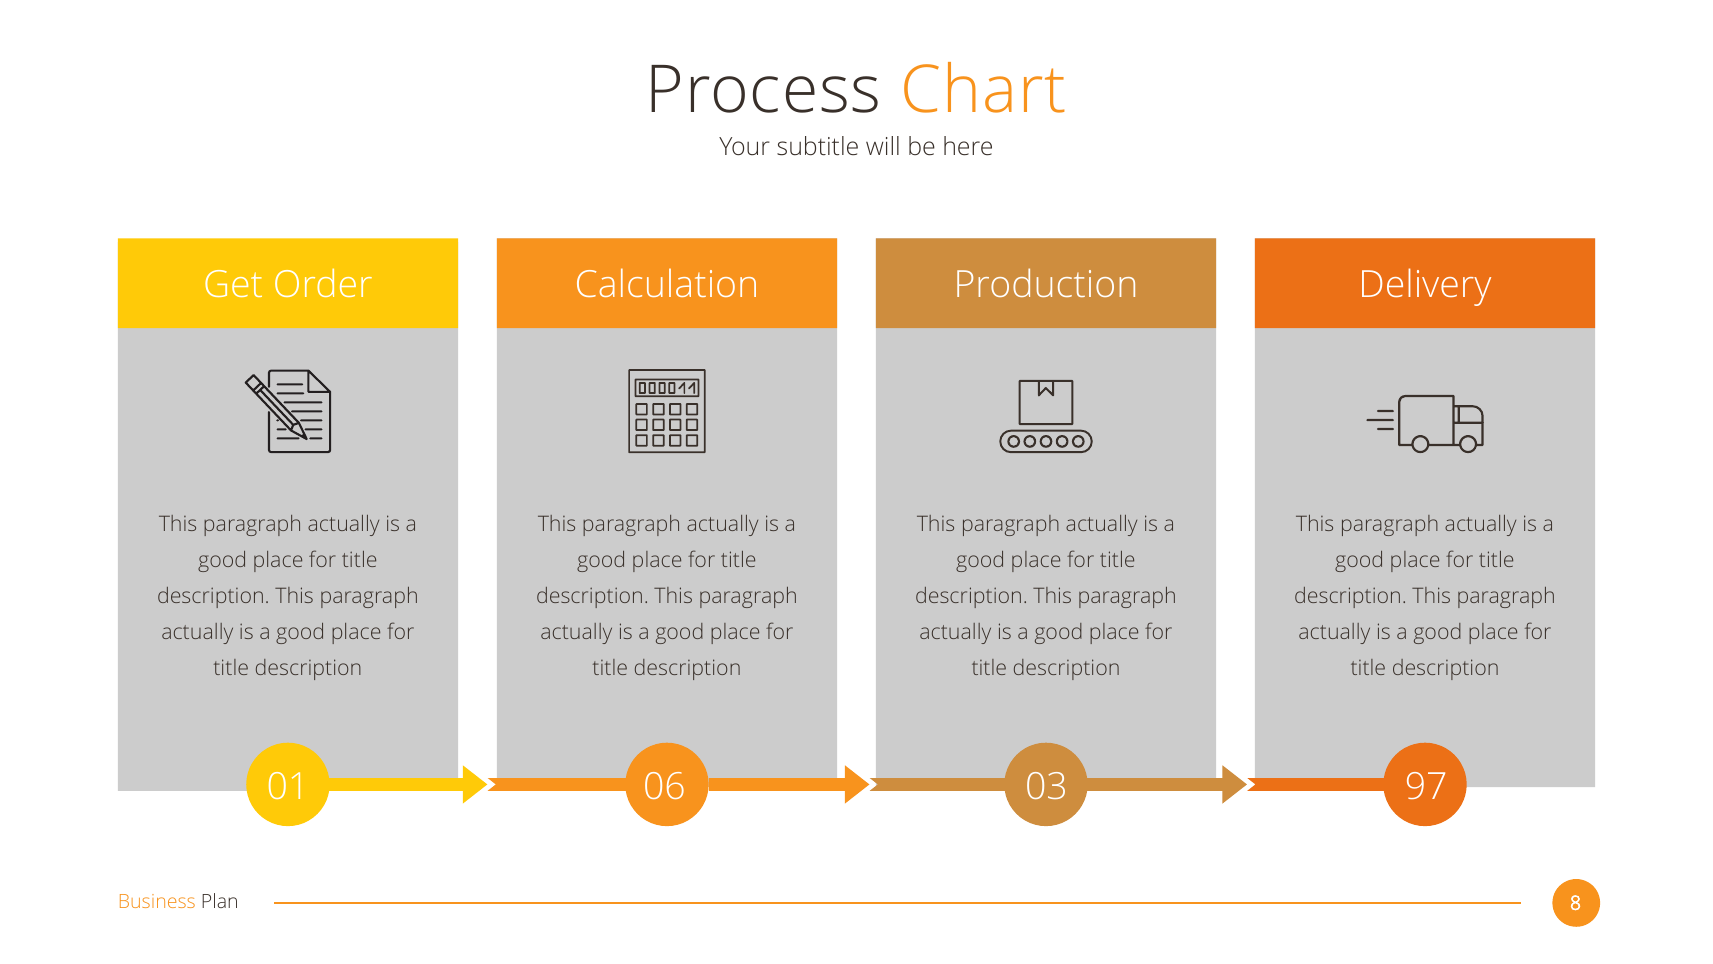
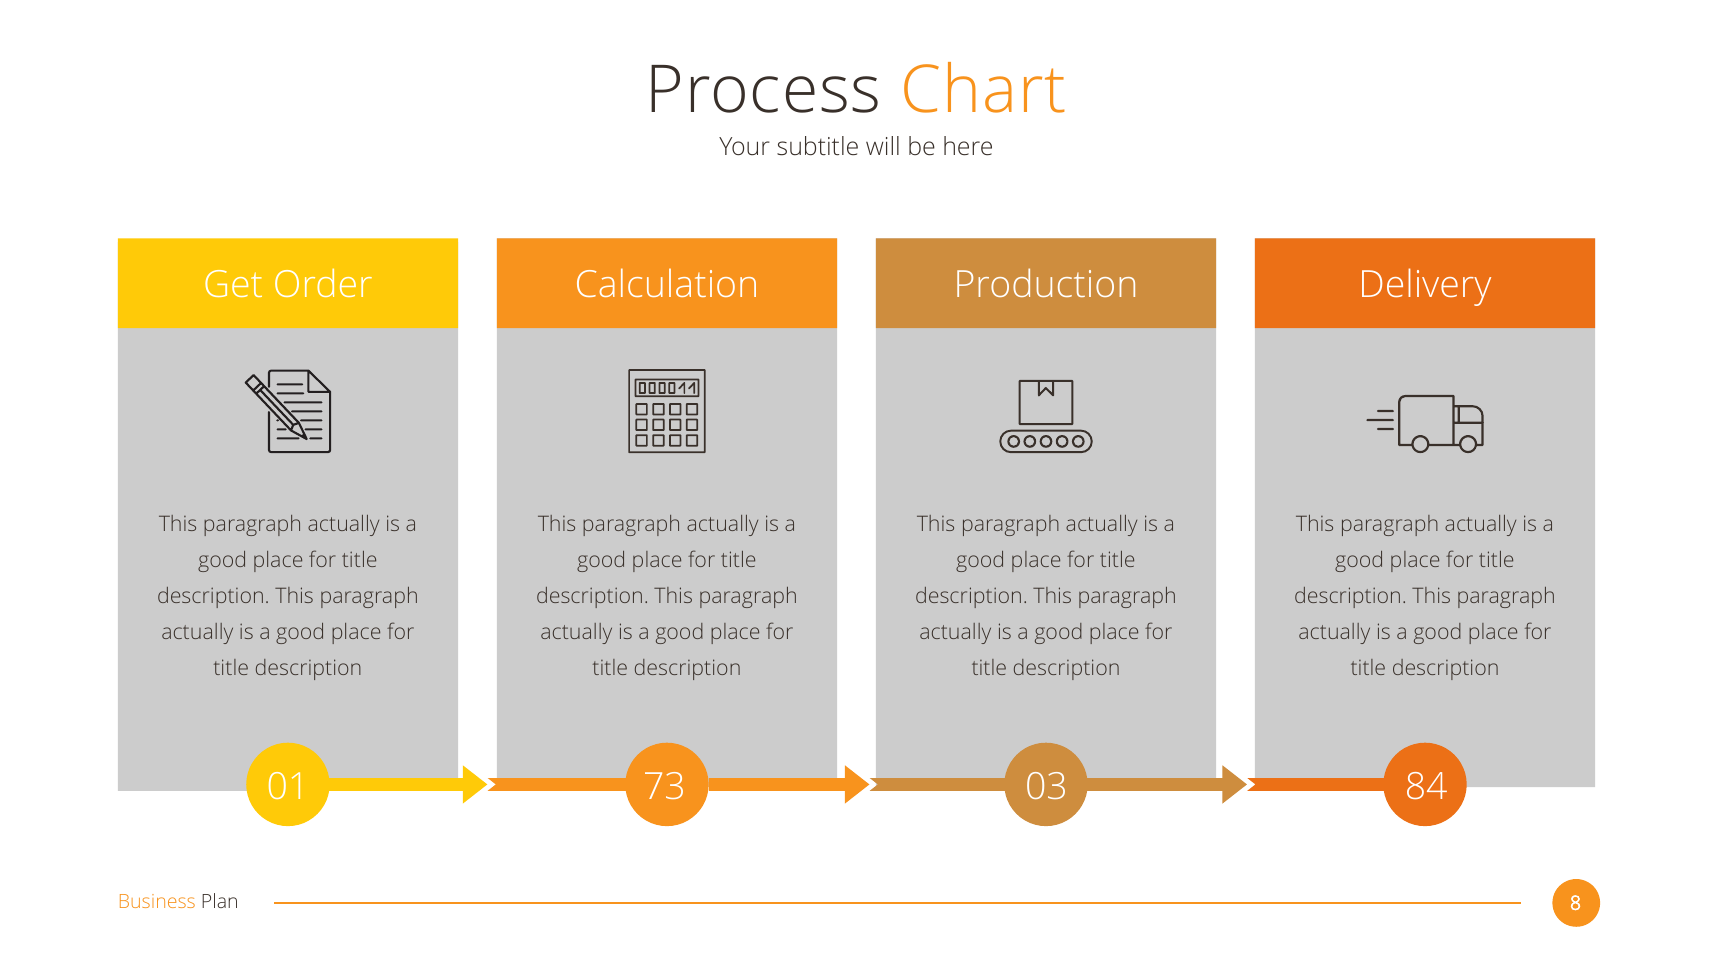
06: 06 -> 73 (664, 786)
97: 97 -> 84 (1426, 786)
